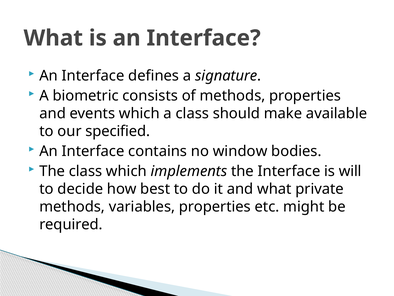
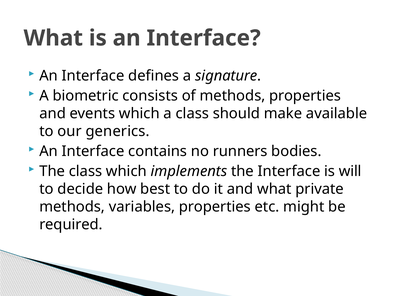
specified: specified -> generics (118, 131)
window: window -> runners (240, 151)
